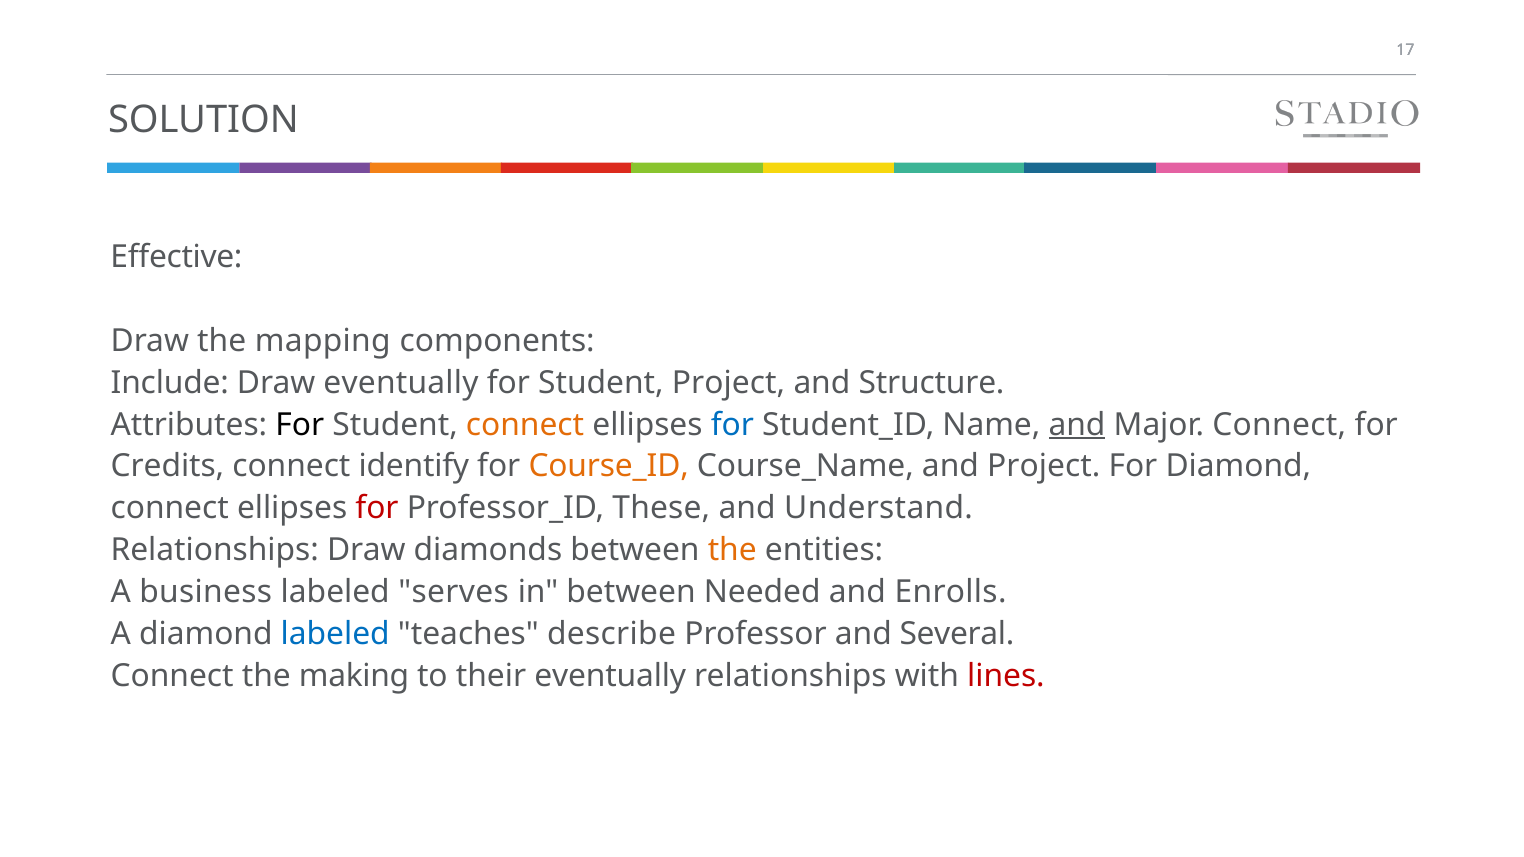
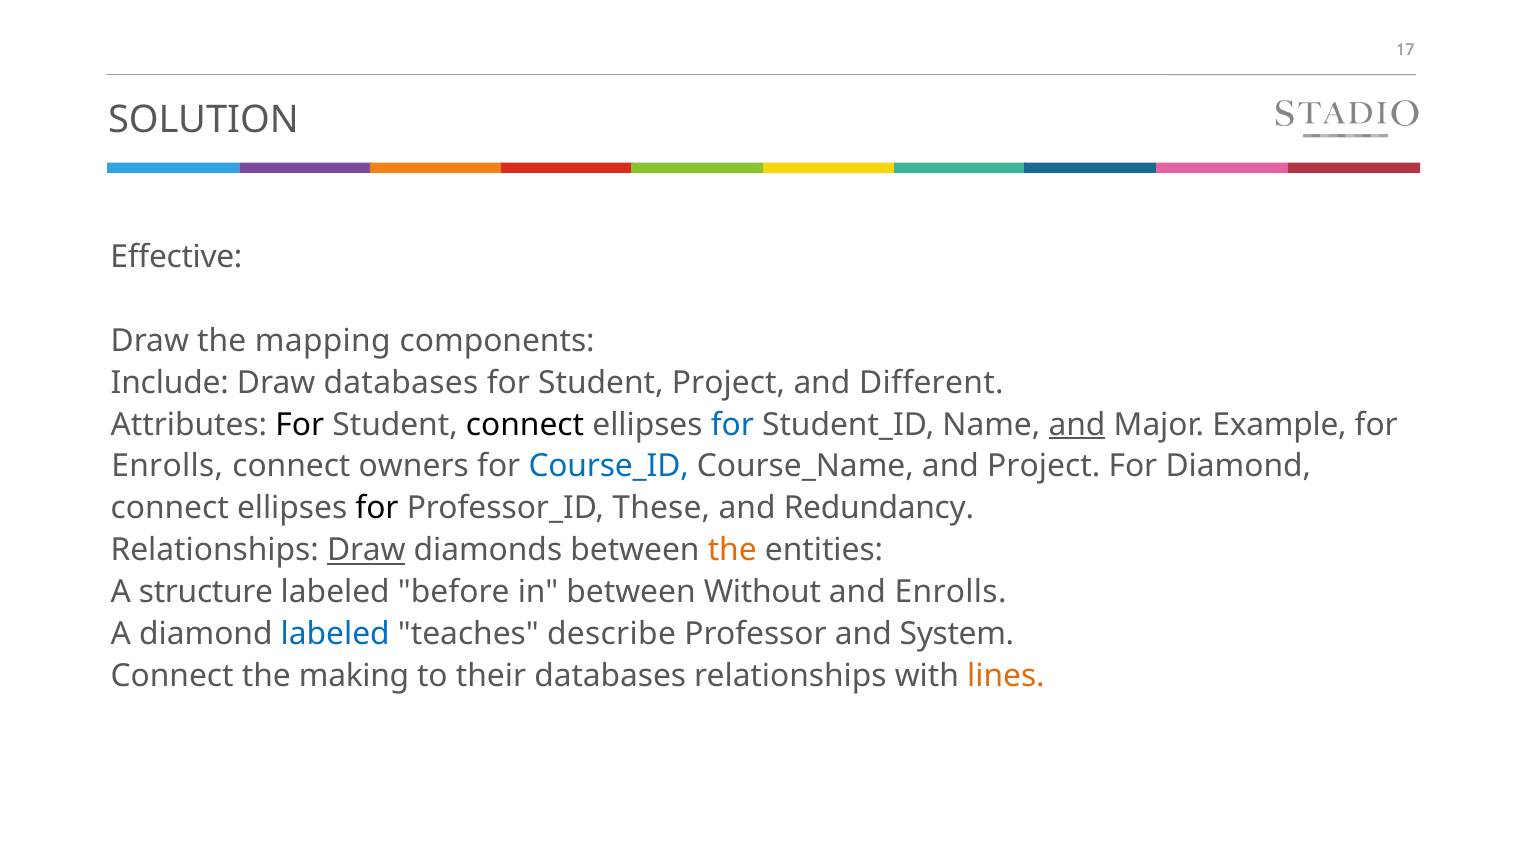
Draw eventually: eventually -> databases (401, 383)
Structure: Structure -> Different (931, 383)
connect colour: orange -> black (525, 425)
Major Connect: Connect -> Example (1280, 425)
Credits: Credits -> Enrolls (167, 467)
identify: identify -> owners (414, 467)
Course_ID colour: orange -> blue (609, 467)
for colour: red -> black (377, 508)
Understand: Understand -> Redundancy (879, 508)
Draw underline: none -> present (366, 550)
business: business -> structure (206, 592)
serves: serves -> before (454, 592)
Needed: Needed -> Without (762, 592)
Several: Several -> System (957, 634)
their eventually: eventually -> databases (610, 676)
lines colour: red -> orange (1006, 676)
